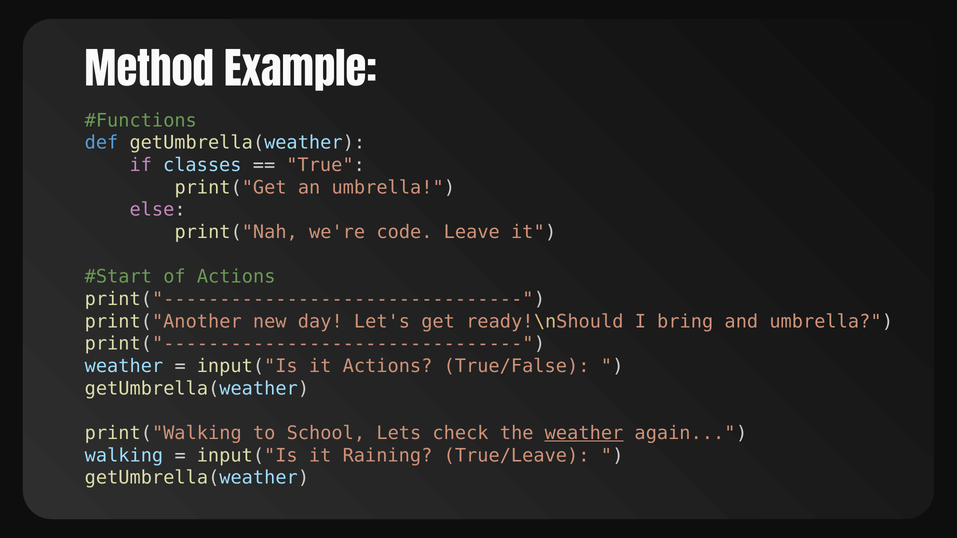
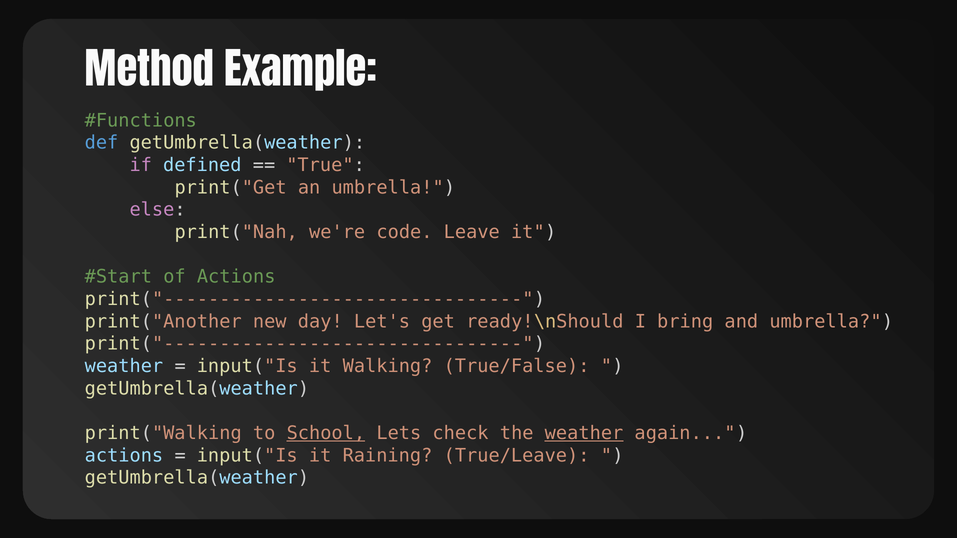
classes: classes -> defined (202, 165)
it Actions: Actions -> Walking (388, 366)
School underline: none -> present (326, 433)
walking: walking -> actions (124, 456)
